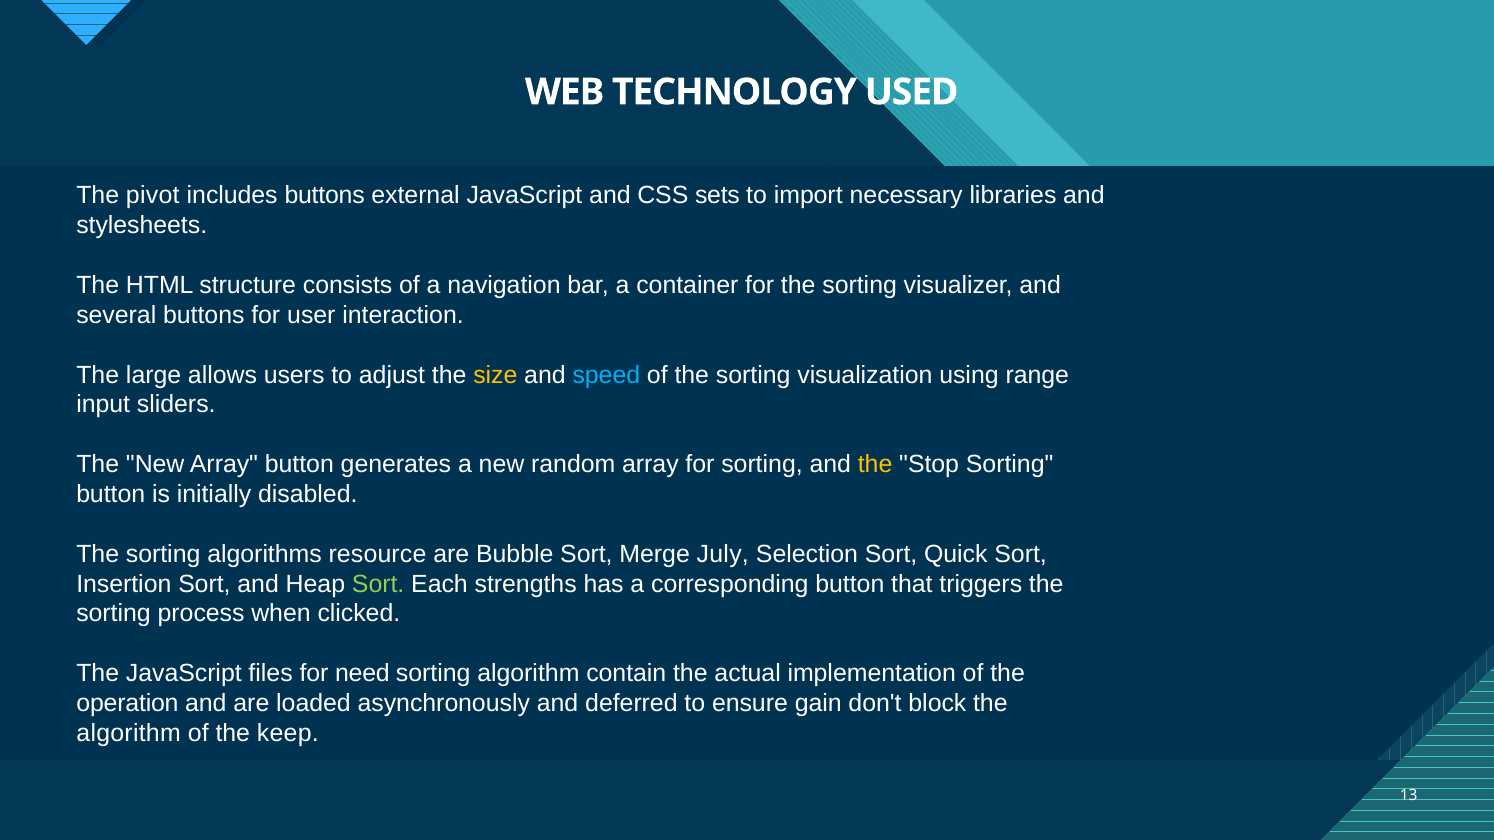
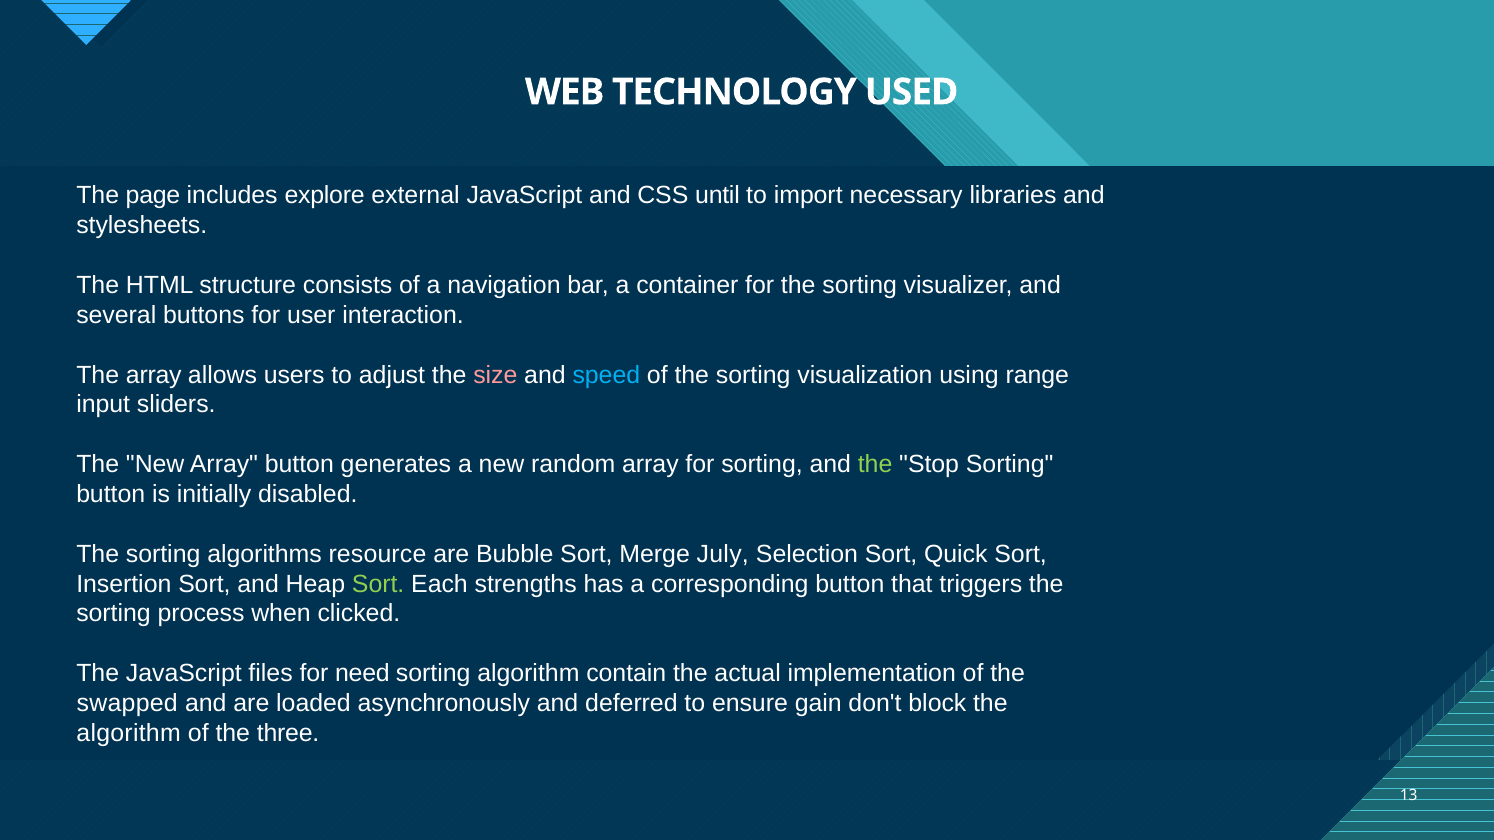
pivot: pivot -> page (153, 196)
includes buttons: buttons -> explore (325, 196)
sets: sets -> until (717, 196)
The large: large -> array (154, 375)
size colour: yellow -> pink (495, 375)
the colour: yellow -> light green (875, 465)
operation: operation -> swapped (127, 704)
keep: keep -> three (288, 733)
